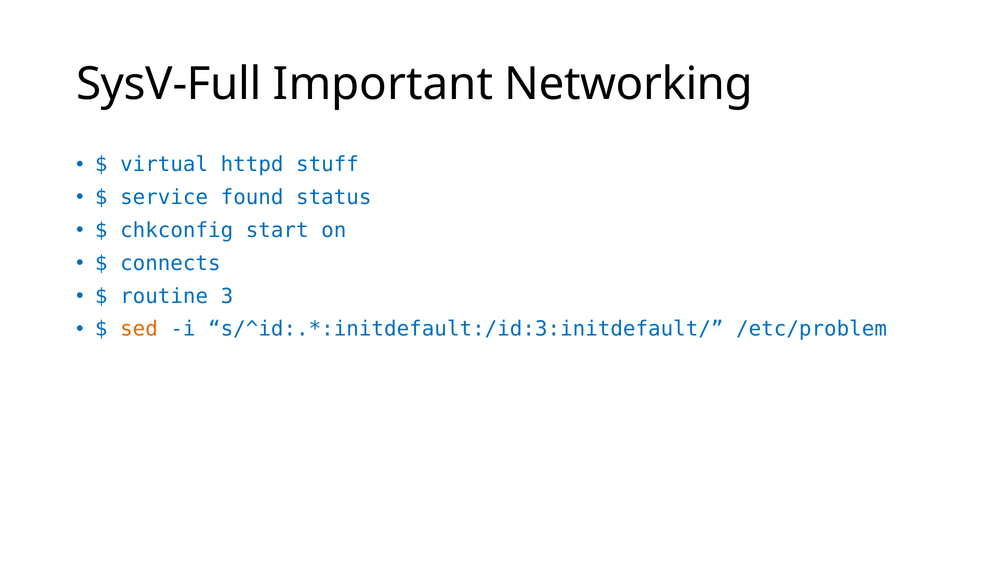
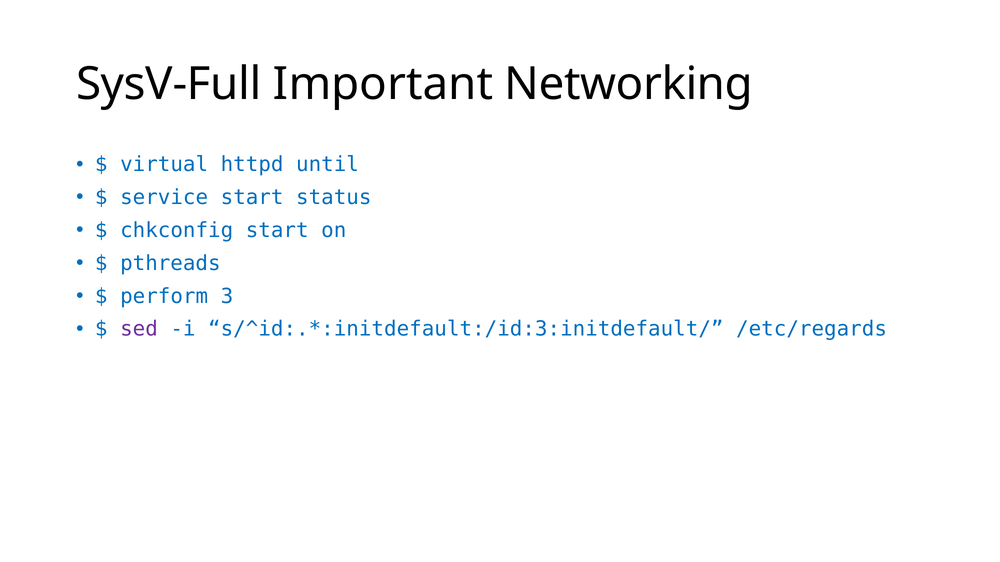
stuff: stuff -> until (327, 165)
service found: found -> start (252, 198)
connects: connects -> pthreads (170, 264)
routine: routine -> perform (164, 296)
sed colour: orange -> purple (139, 329)
/etc/problem: /etc/problem -> /etc/regards (812, 329)
